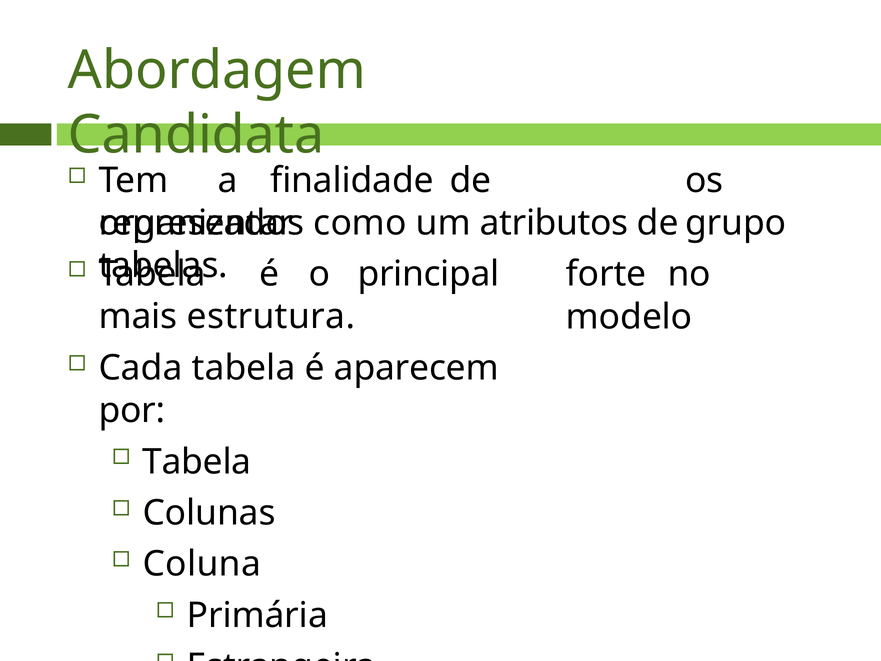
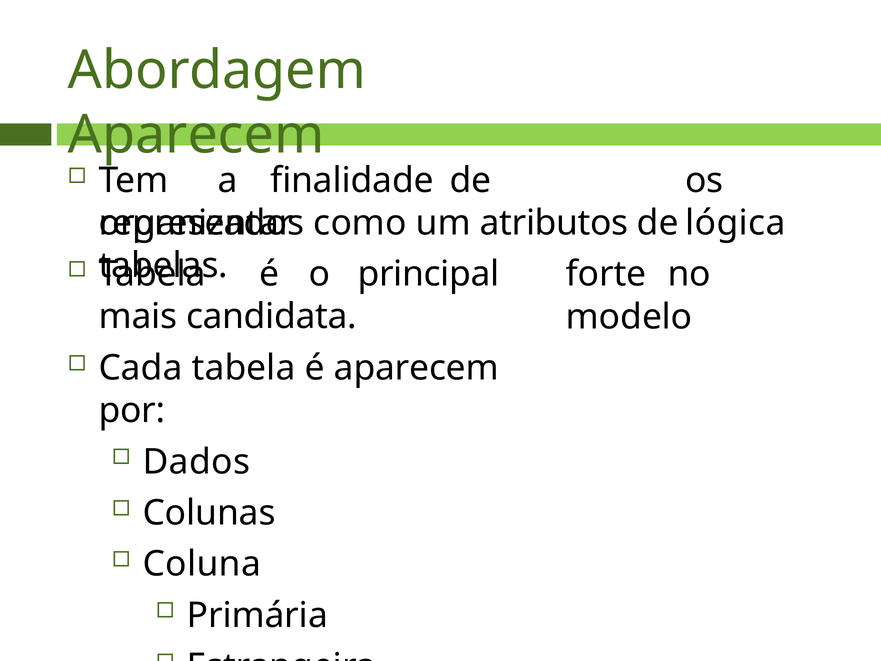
Candidata: Candidata -> Aparecem (196, 135)
grupo: grupo -> lógica (736, 223)
estrutura: estrutura -> candidata (271, 317)
Tabela: Tabela -> Dados (196, 462)
